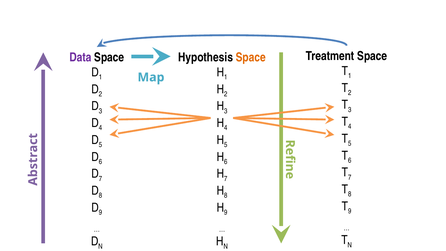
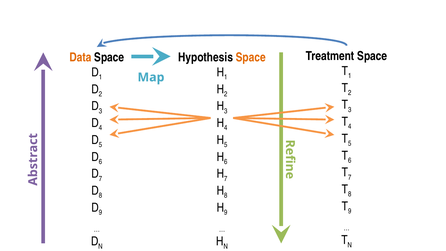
Data colour: purple -> orange (80, 57)
